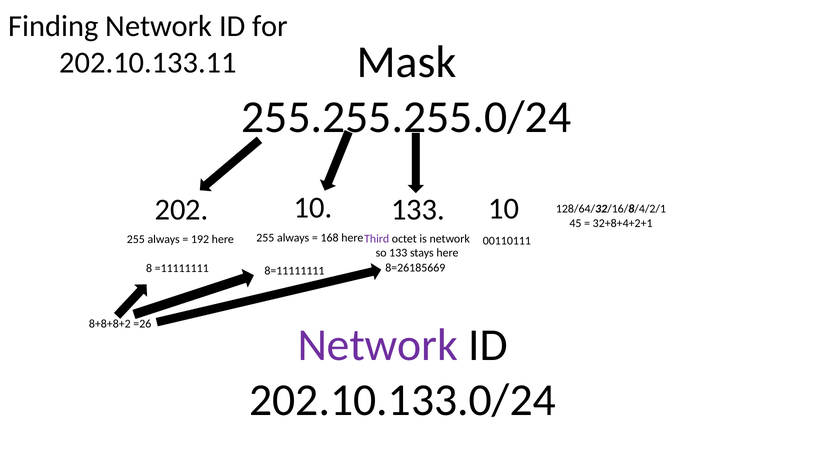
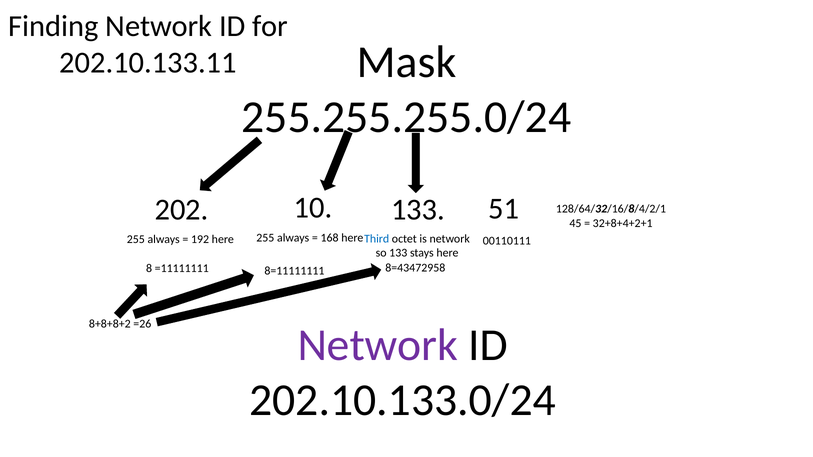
133 10: 10 -> 51 (504, 209)
Third colour: purple -> blue (377, 239)
8=26185669: 8=26185669 -> 8=43472958 (415, 268)
